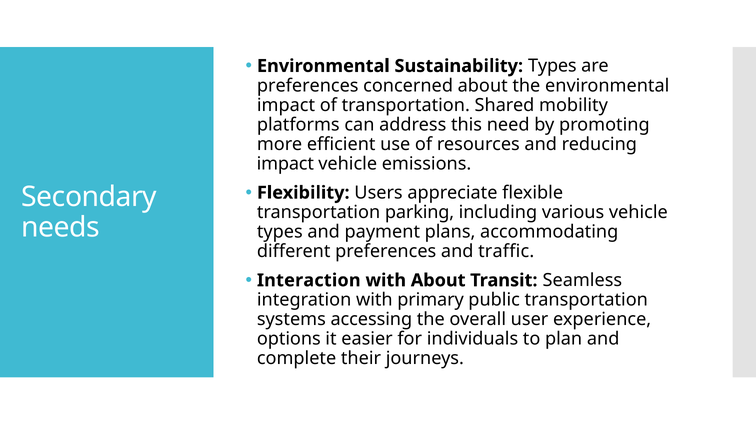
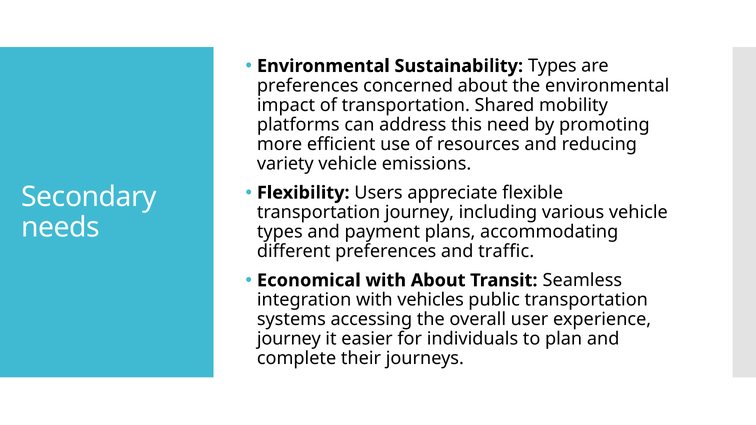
impact: impact -> variety (285, 164)
transportation parking: parking -> journey (420, 212)
Interaction: Interaction -> Economical (309, 280)
primary: primary -> vehicles (431, 300)
options: options -> journey (289, 339)
